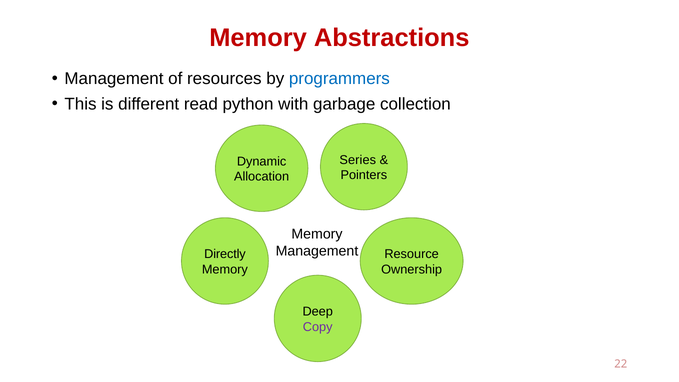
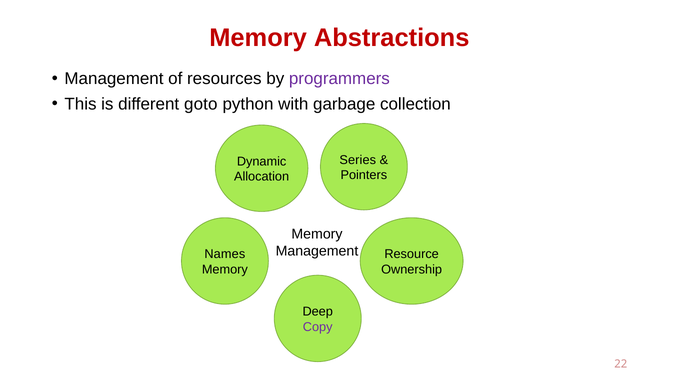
programmers colour: blue -> purple (339, 79)
read: read -> goto (201, 104)
Directly: Directly -> Names (225, 254)
